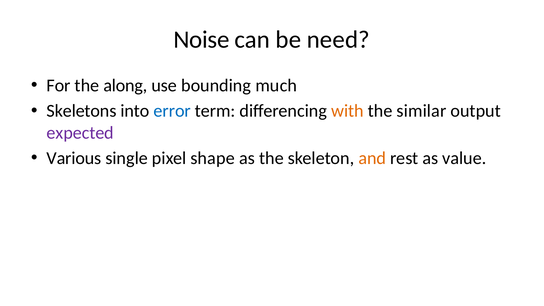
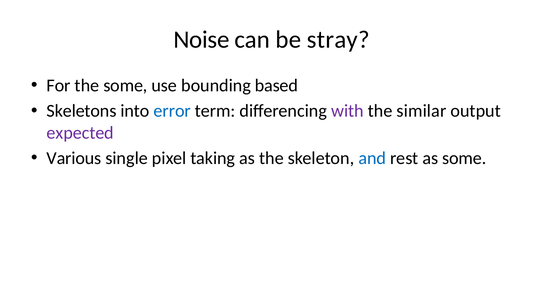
need: need -> stray (338, 39)
the along: along -> some (125, 86)
much: much -> based (276, 86)
with colour: orange -> purple (347, 111)
shape: shape -> taking (213, 158)
and colour: orange -> blue (372, 158)
as value: value -> some (464, 158)
